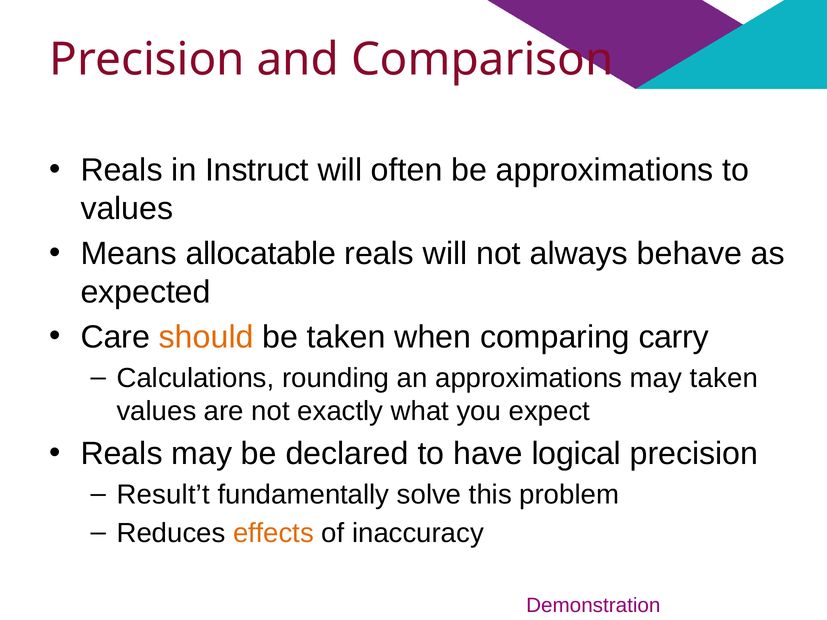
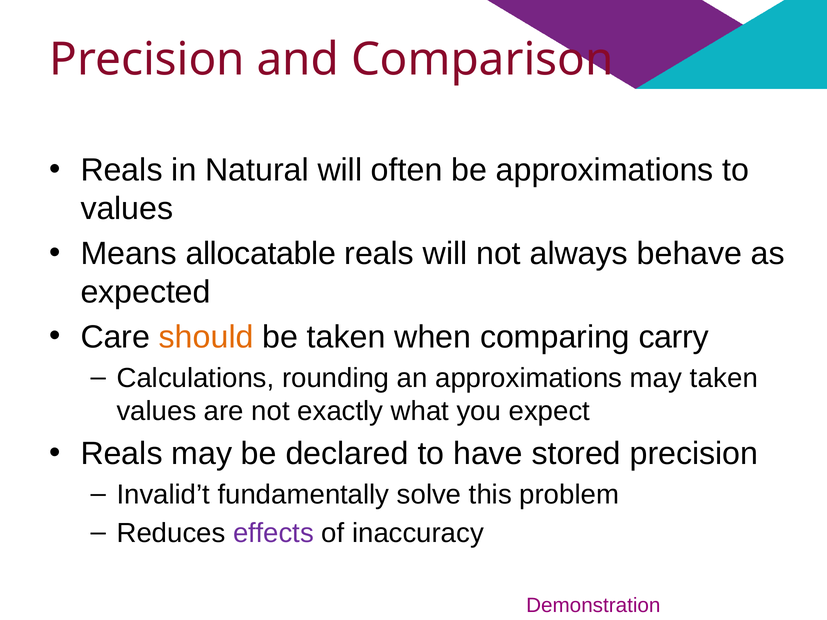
Instruct: Instruct -> Natural (257, 170)
logical: logical -> stored (576, 454)
Result’t: Result’t -> Invalid’t (163, 495)
effects colour: orange -> purple (273, 533)
